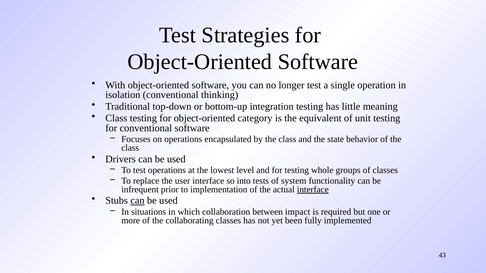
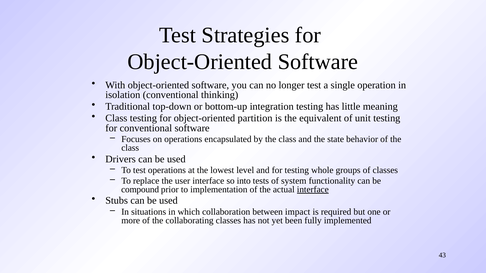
category: category -> partition (255, 118)
infrequent: infrequent -> compound (140, 190)
can underline: present -> none (137, 201)
